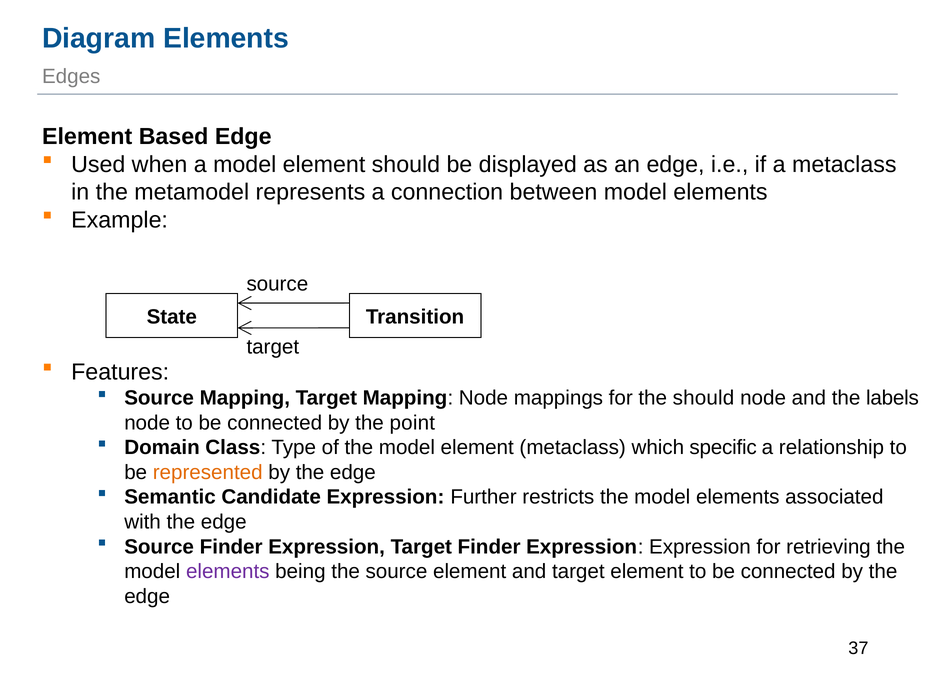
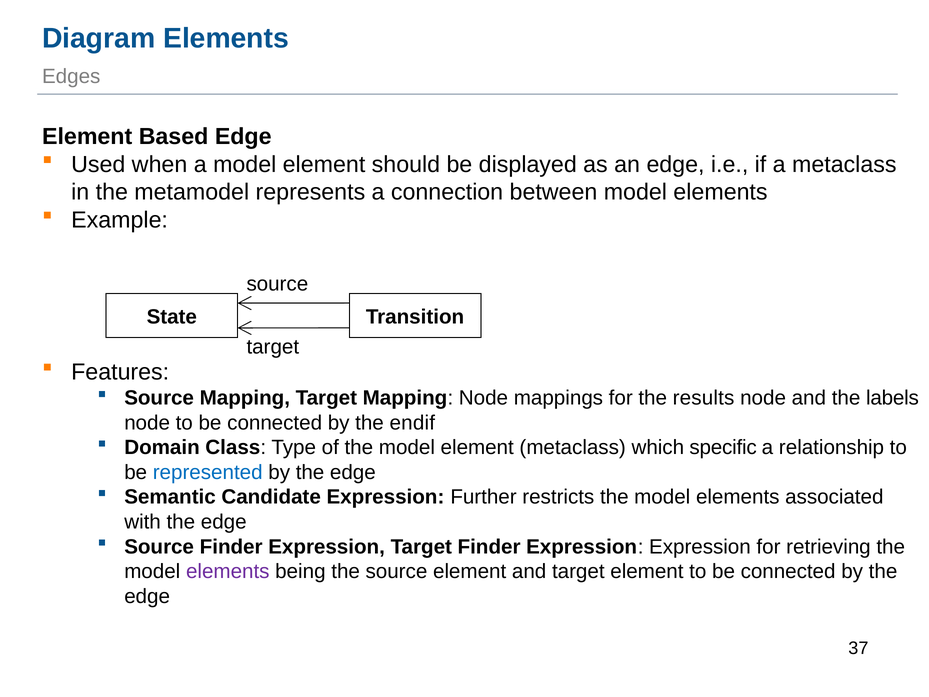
the should: should -> results (704, 398)
point: point -> endif (412, 423)
represented colour: orange -> blue (208, 472)
